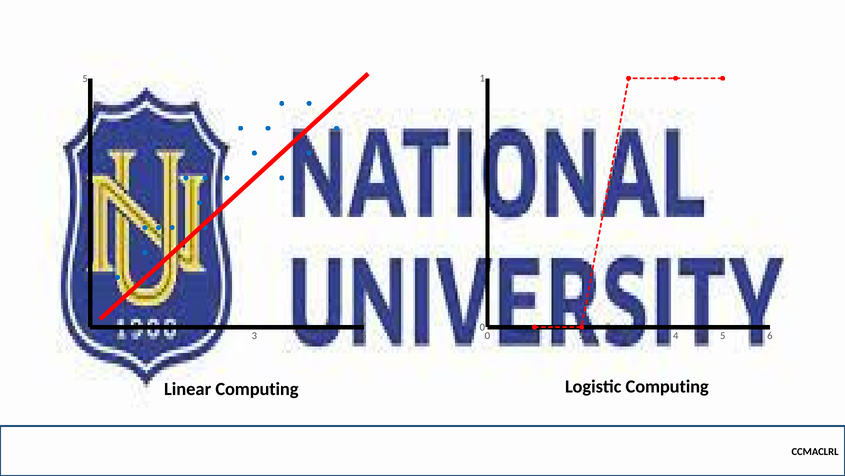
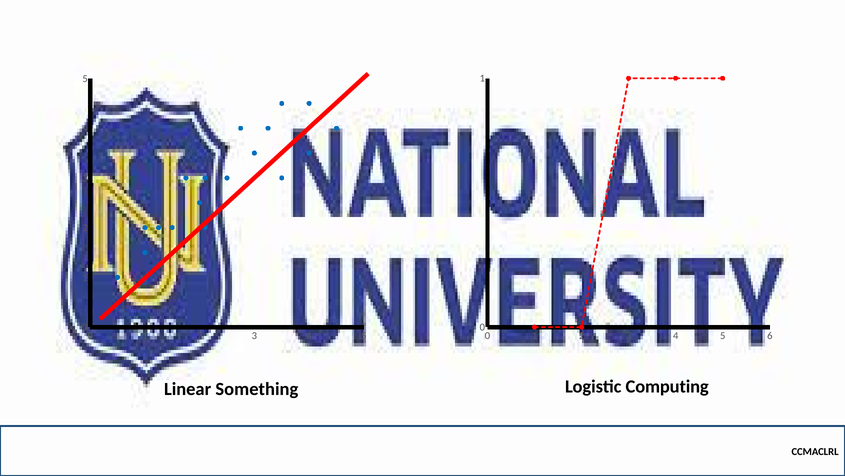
Linear Computing: Computing -> Something (257, 389)
